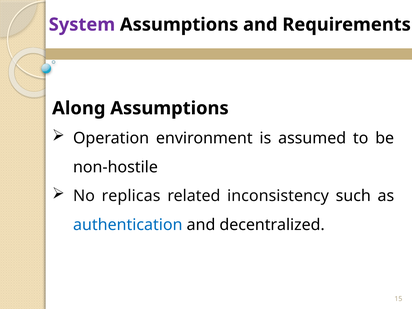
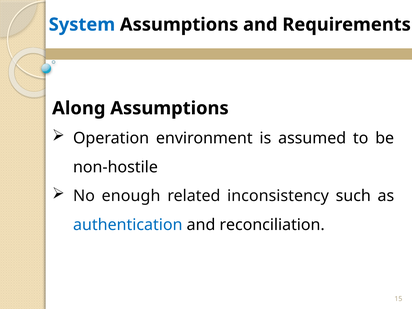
System colour: purple -> blue (82, 25)
replicas: replicas -> enough (131, 196)
decentralized: decentralized -> reconciliation (272, 225)
